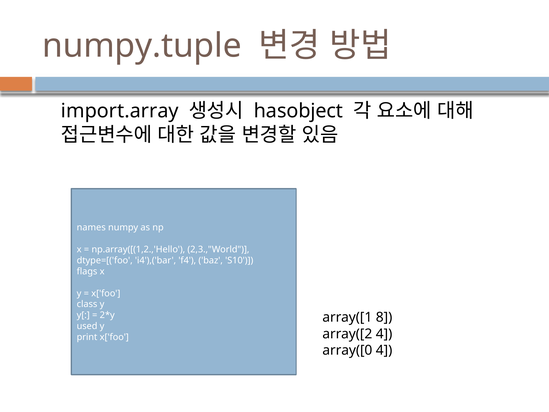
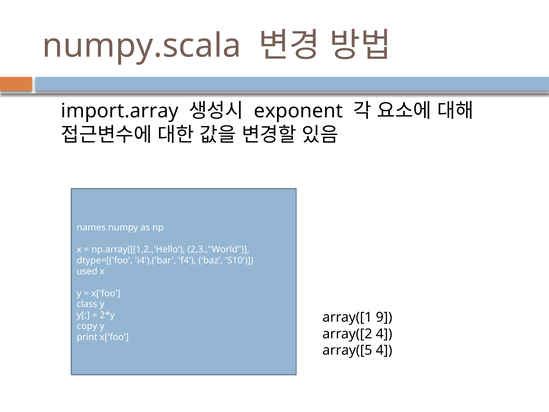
numpy.tuple: numpy.tuple -> numpy.scala (142, 46)
hasobject: hasobject -> exponent (298, 111)
flags: flags -> used (87, 271)
8: 8 -> 9 (384, 317)
used: used -> copy (87, 326)
array([0: array([0 -> array([5 (347, 350)
